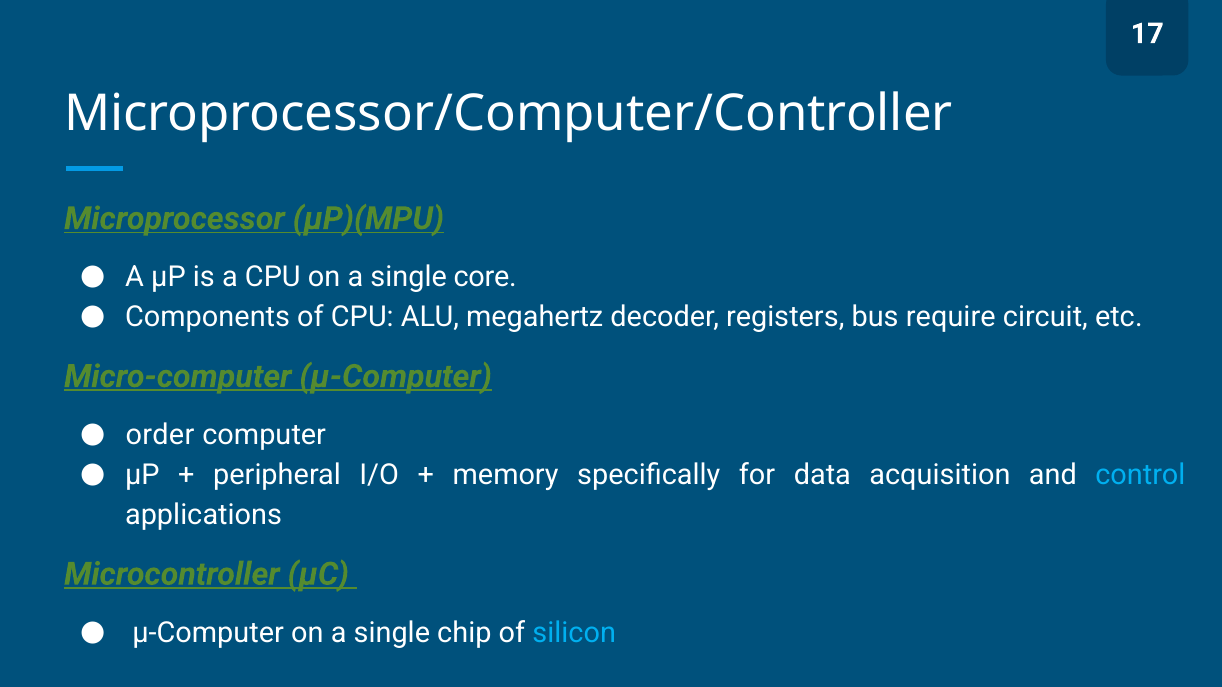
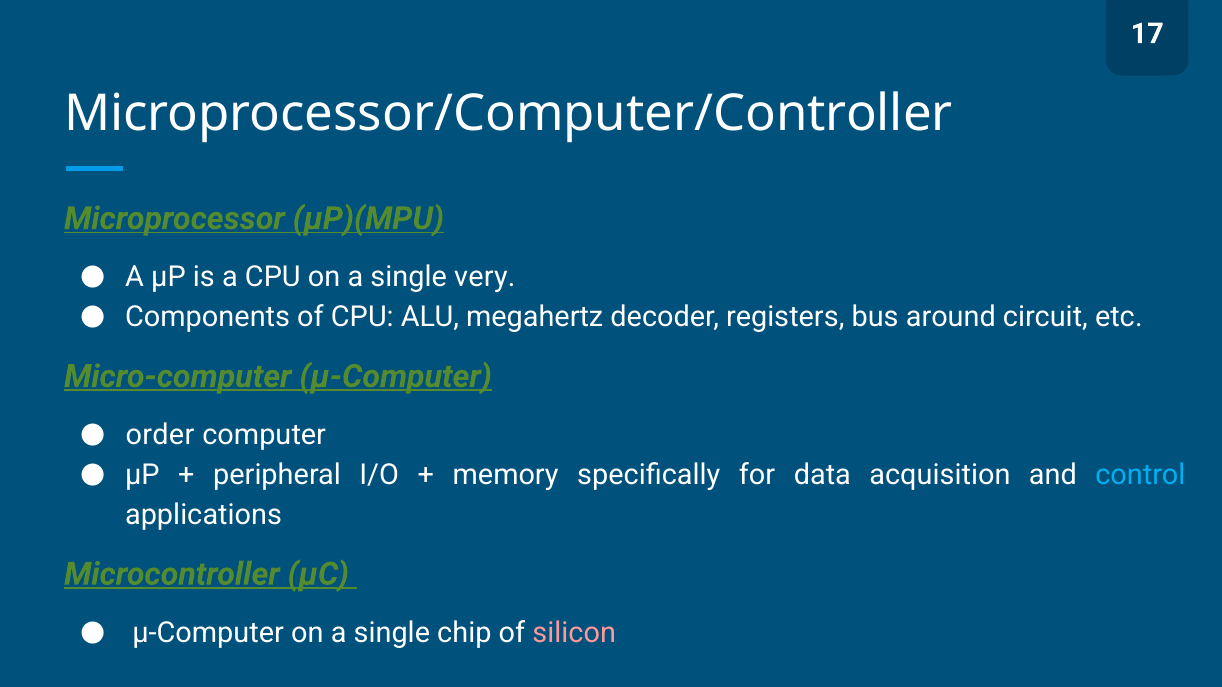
core: core -> very (485, 277)
require: require -> around (951, 317)
silicon colour: light blue -> pink (574, 633)
